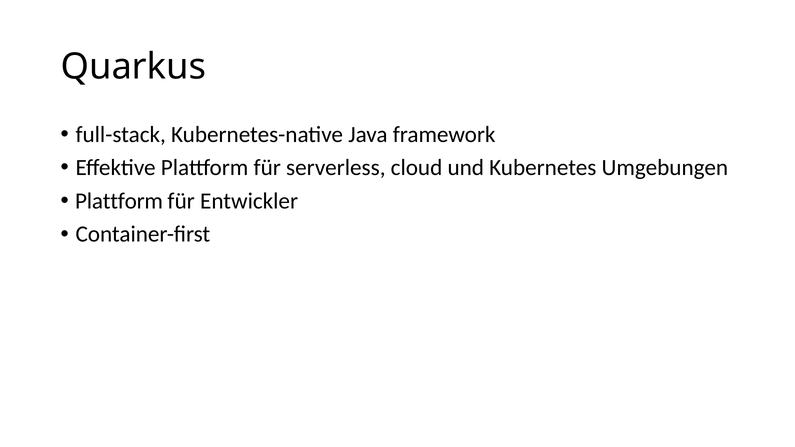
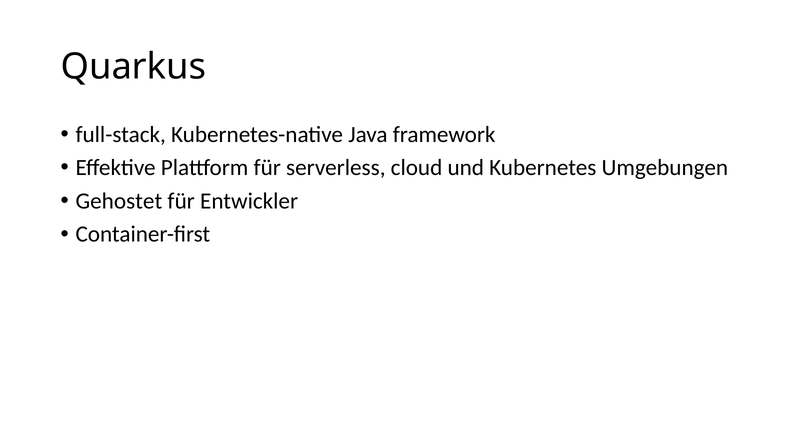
Plattform: Plattform -> Gehostet (119, 201)
